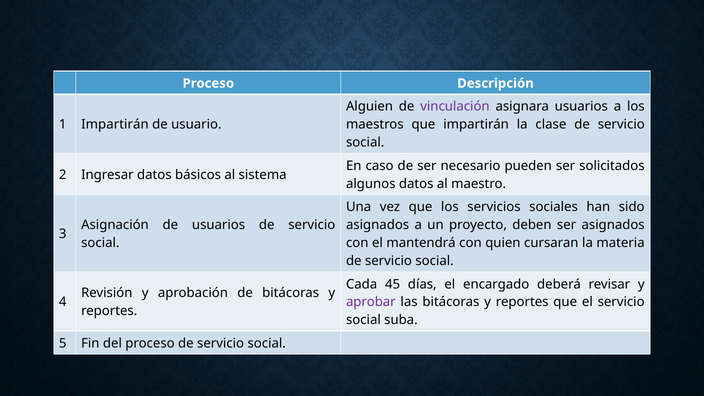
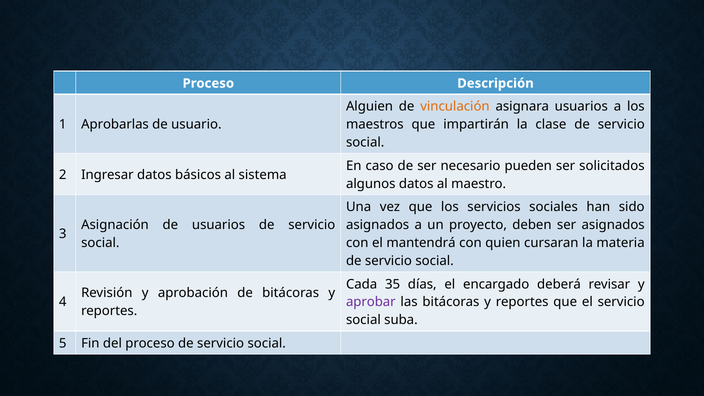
vinculación colour: purple -> orange (455, 107)
1 Impartirán: Impartirán -> Aprobarlas (115, 125)
45: 45 -> 35 (393, 284)
